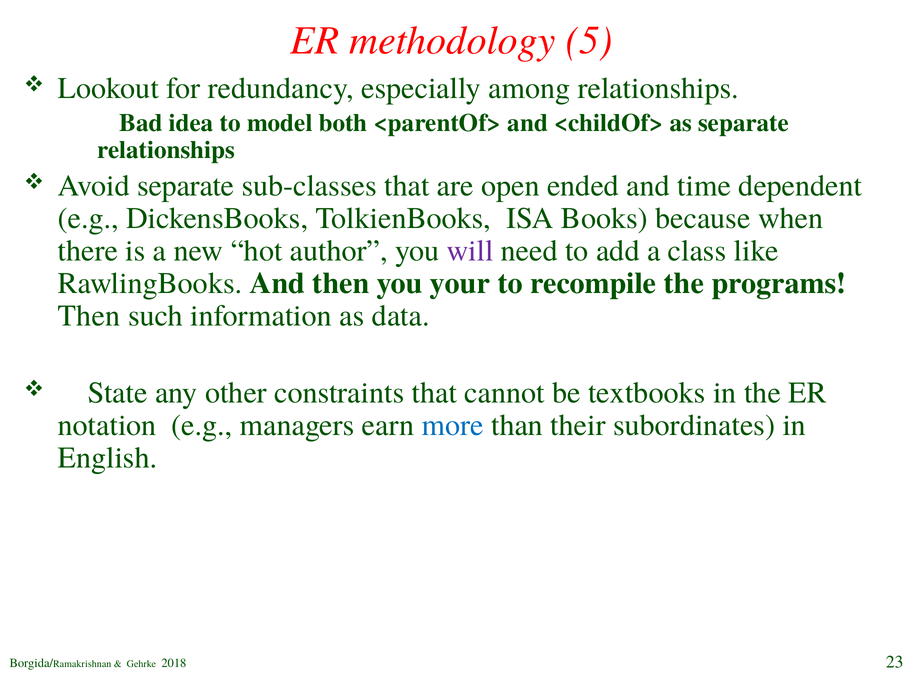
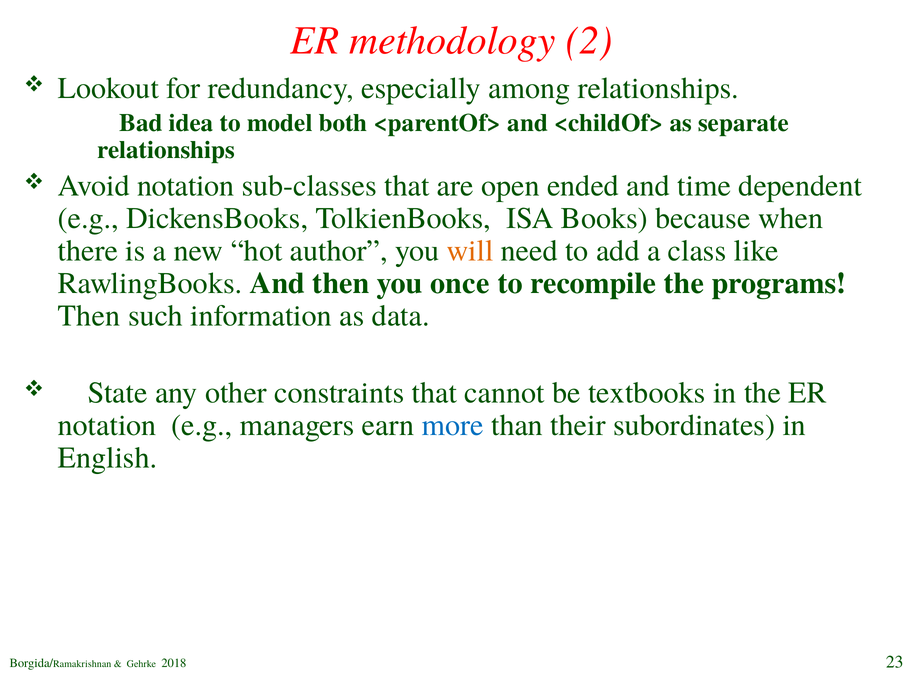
5: 5 -> 2 (589, 40)
Avoid separate: separate -> notation (186, 186)
will colour: purple -> orange (470, 251)
your: your -> once (460, 283)
